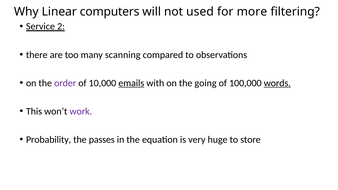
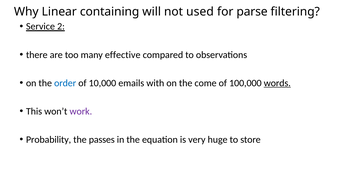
computers: computers -> containing (110, 12)
more: more -> parse (252, 12)
scanning: scanning -> effective (123, 55)
order colour: purple -> blue (65, 83)
emails underline: present -> none (131, 83)
going: going -> come (206, 83)
